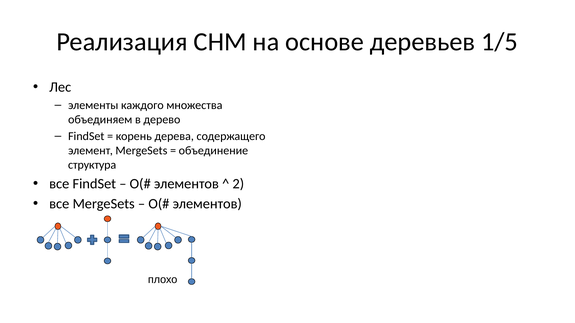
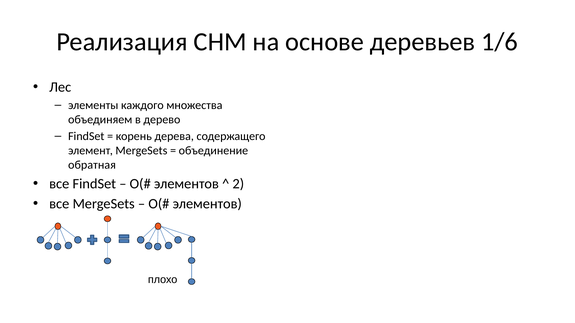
1/5: 1/5 -> 1/6 (500, 42)
структура: структура -> обратная (92, 165)
